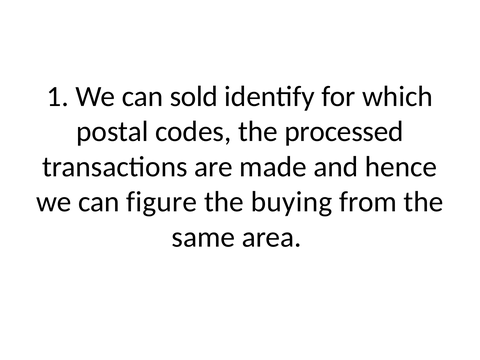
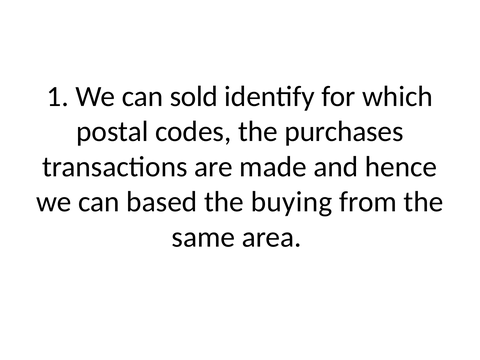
processed: processed -> purchases (344, 132)
figure: figure -> based (162, 202)
